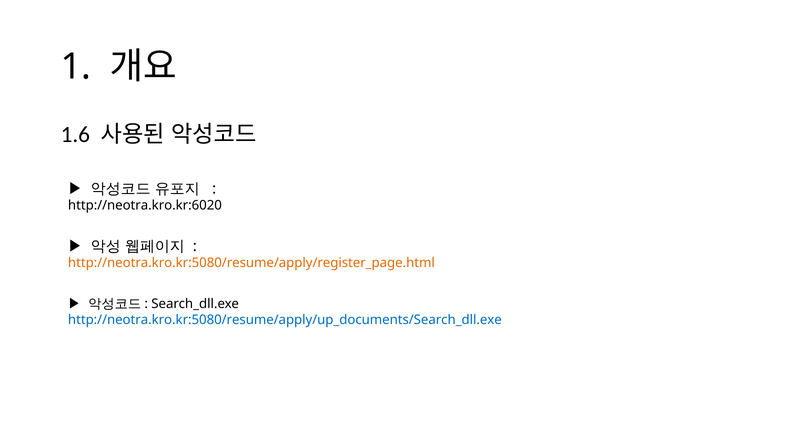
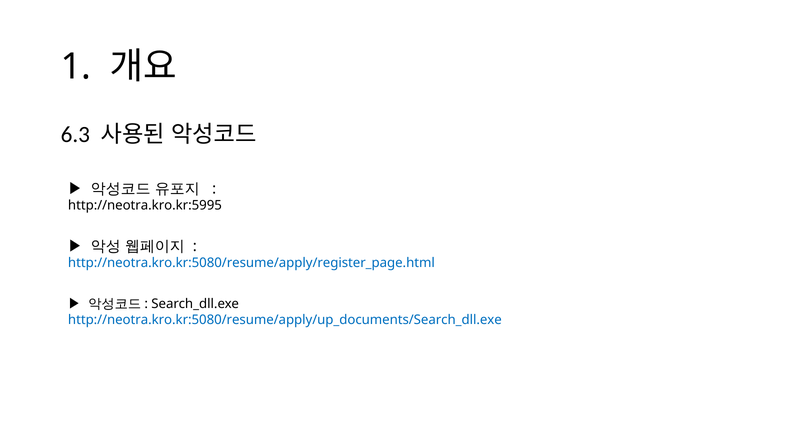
1.6: 1.6 -> 6.3 (75, 135)
http://neotra.kro.kr:6020: http://neotra.kro.kr:6020 -> http://neotra.kro.kr:5995 (145, 205)
http://neotra.kro.kr:5080/resume/apply/register_page.html colour: orange -> blue (251, 263)
